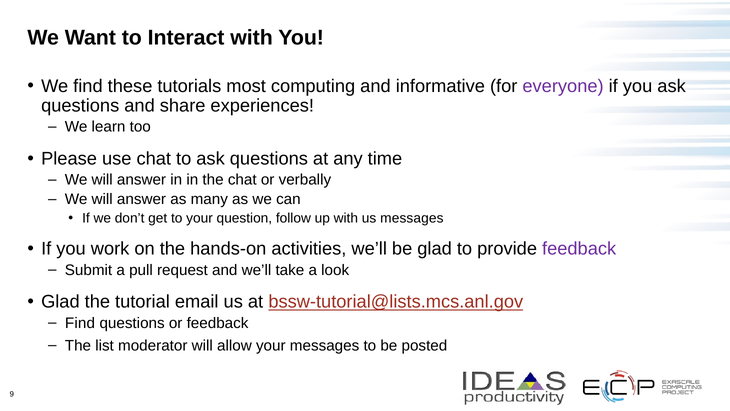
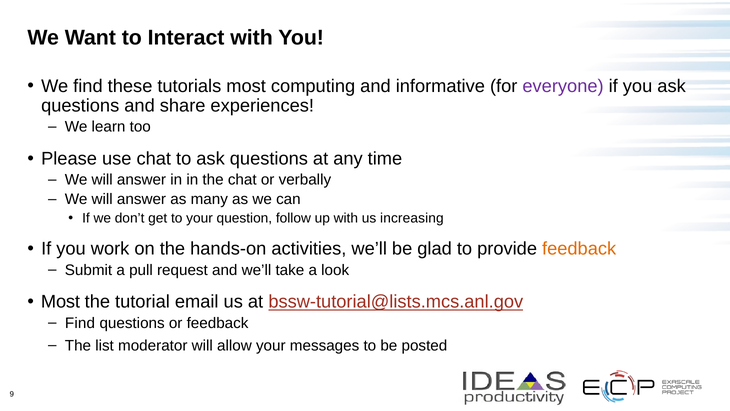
us messages: messages -> increasing (412, 218)
feedback colour: purple -> orange (579, 249)
Glad: Glad -> Most (60, 302)
